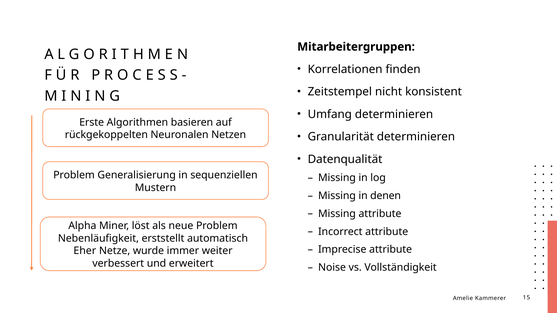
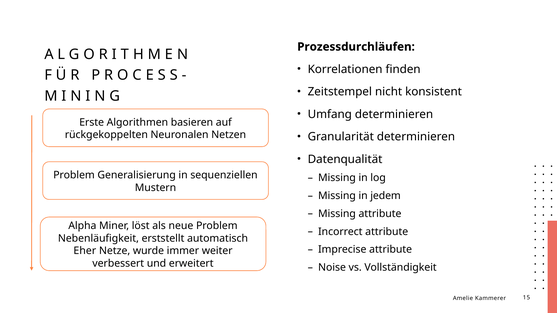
Mitarbeitergruppen: Mitarbeitergruppen -> Prozessdurchläufen (356, 47)
denen: denen -> jedem (386, 196)
